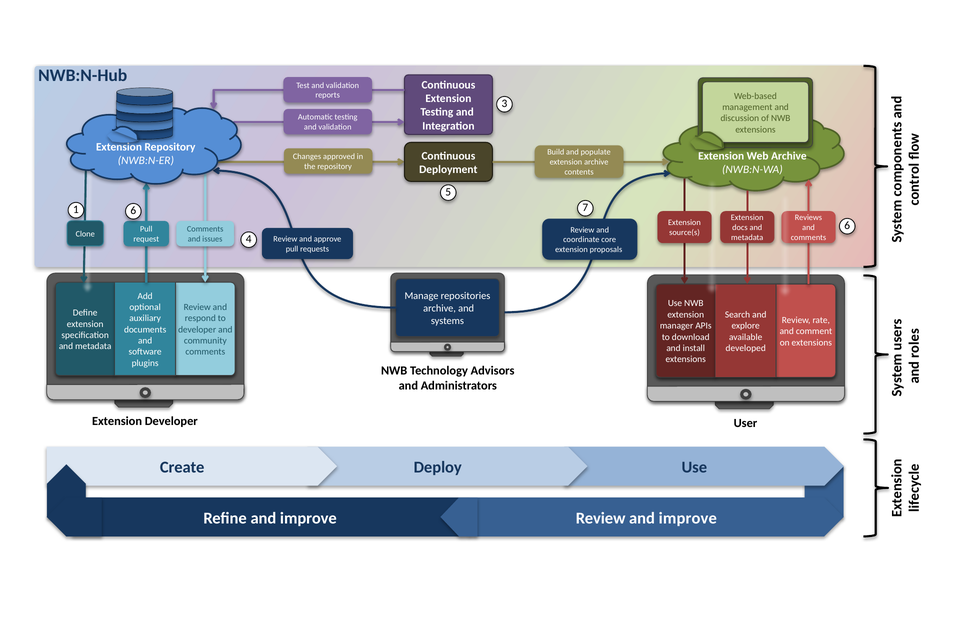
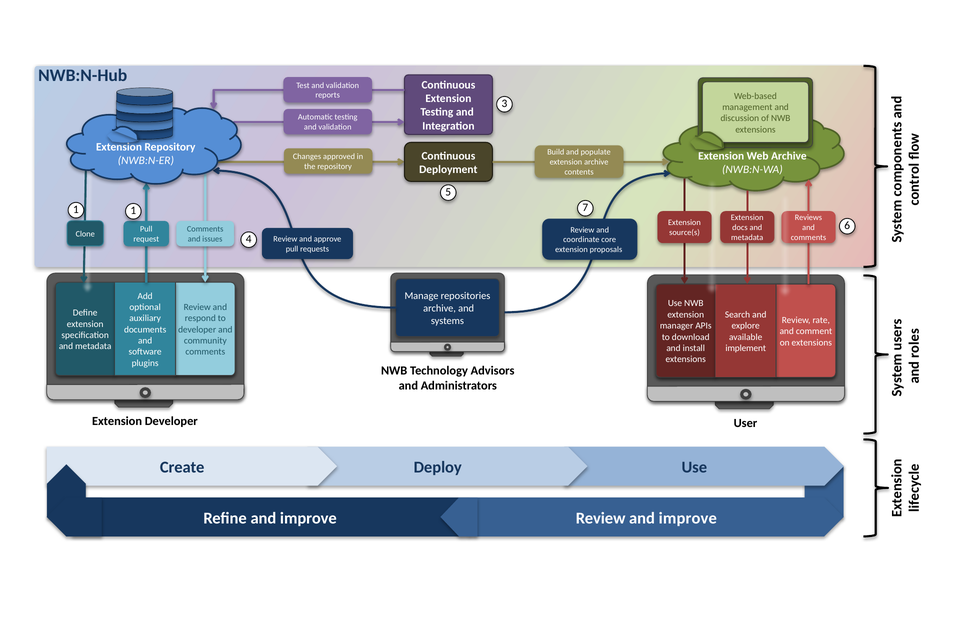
1 6: 6 -> 1 (133, 211)
developed: developed -> implement (746, 348)
